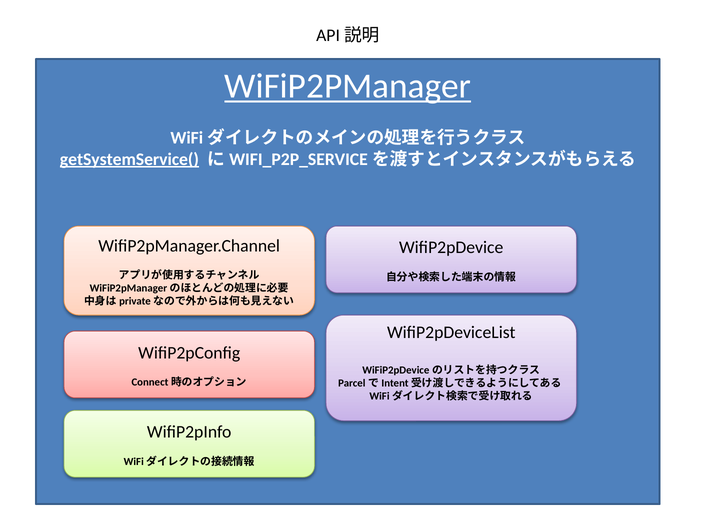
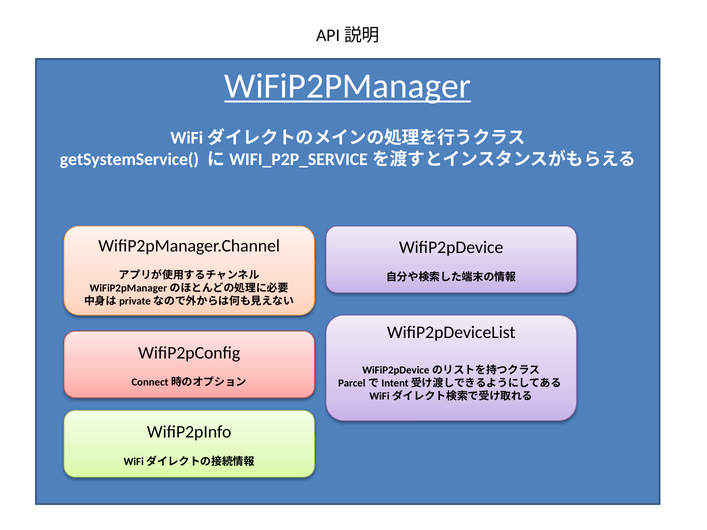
getSystemService( underline: present -> none (129, 159)
